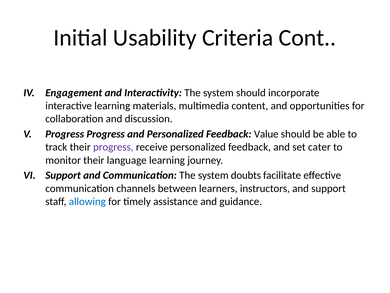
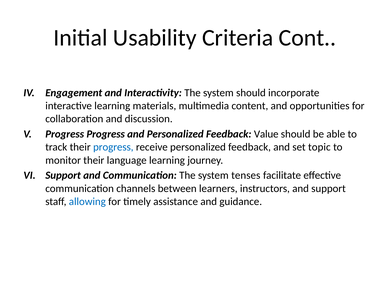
progress colour: purple -> blue (113, 147)
cater: cater -> topic (319, 147)
doubts: doubts -> tenses (246, 175)
